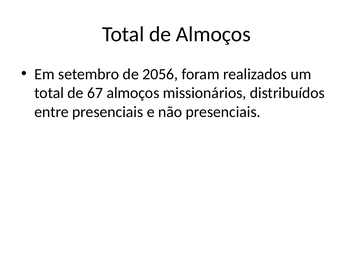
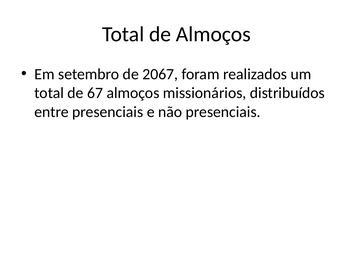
2056: 2056 -> 2067 (160, 74)
